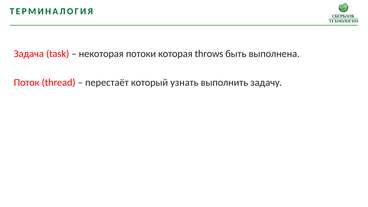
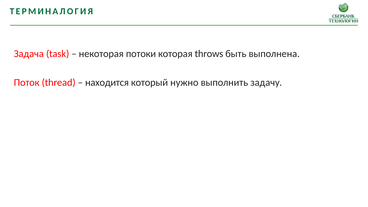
перестаёт: перестаёт -> находится (107, 83)
узнать: узнать -> нужно (184, 83)
